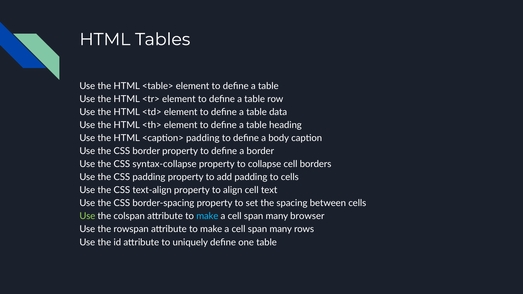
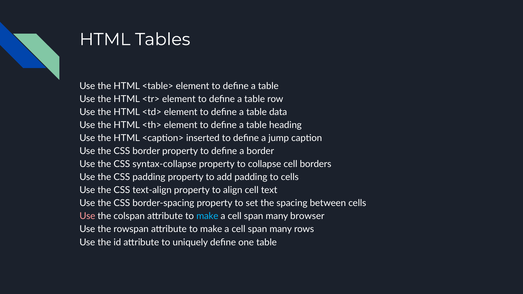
<caption> padding: padding -> inserted (203, 138)
body: body -> jump (279, 138)
Use colour: light green -> pink (87, 216)
